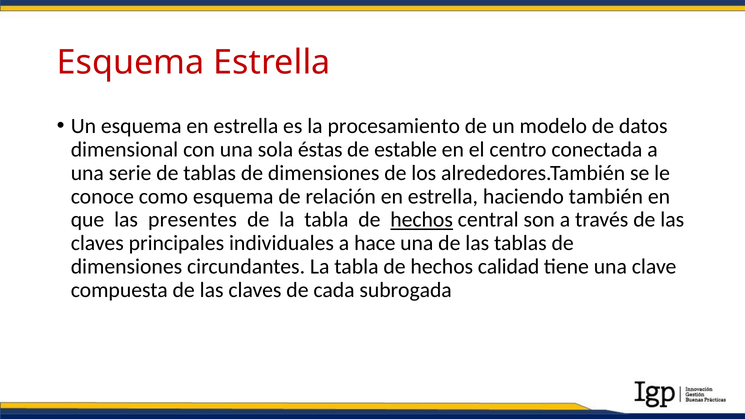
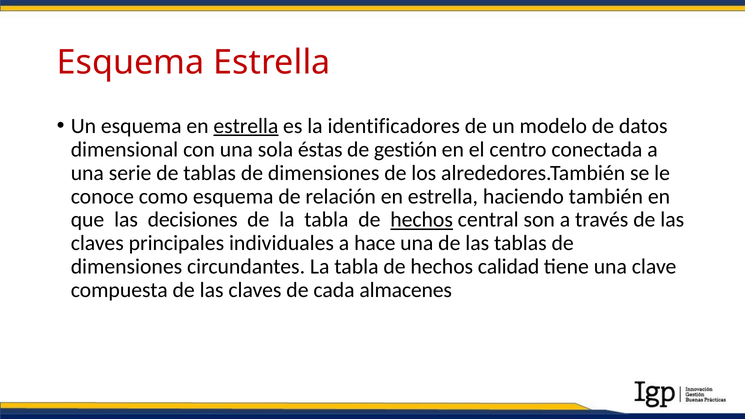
estrella underline: none -> present (246, 126)
procesamiento: procesamiento -> identificadores (394, 126)
estable: estable -> gestión (406, 149)
presentes: presentes -> decisiones (193, 220)
subrogada: subrogada -> almacenes (406, 290)
